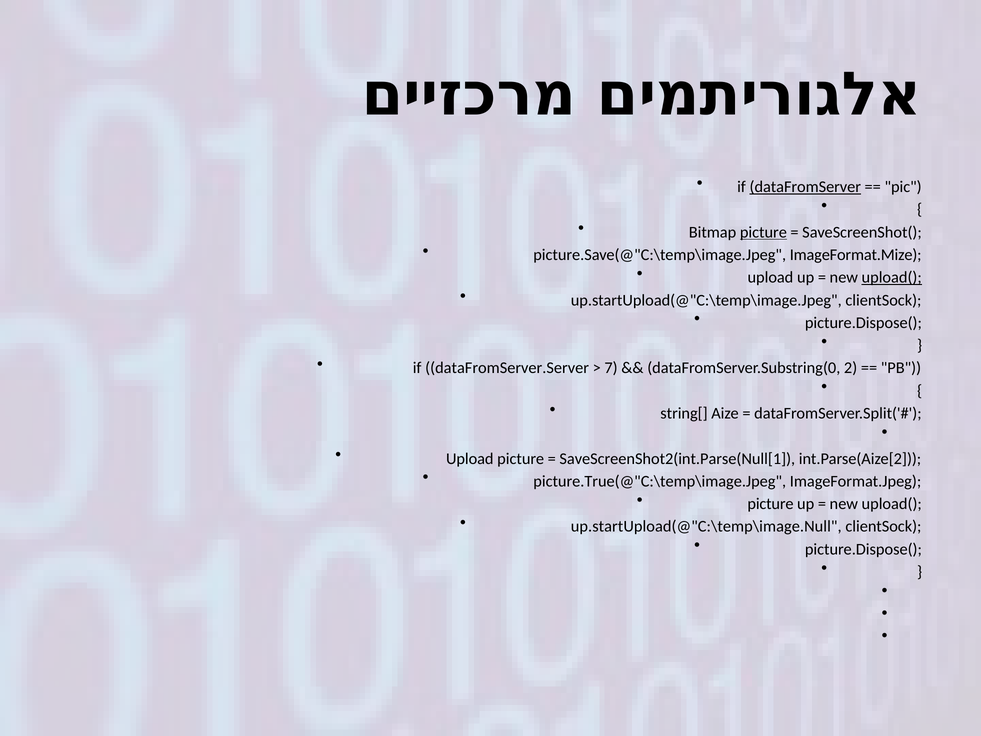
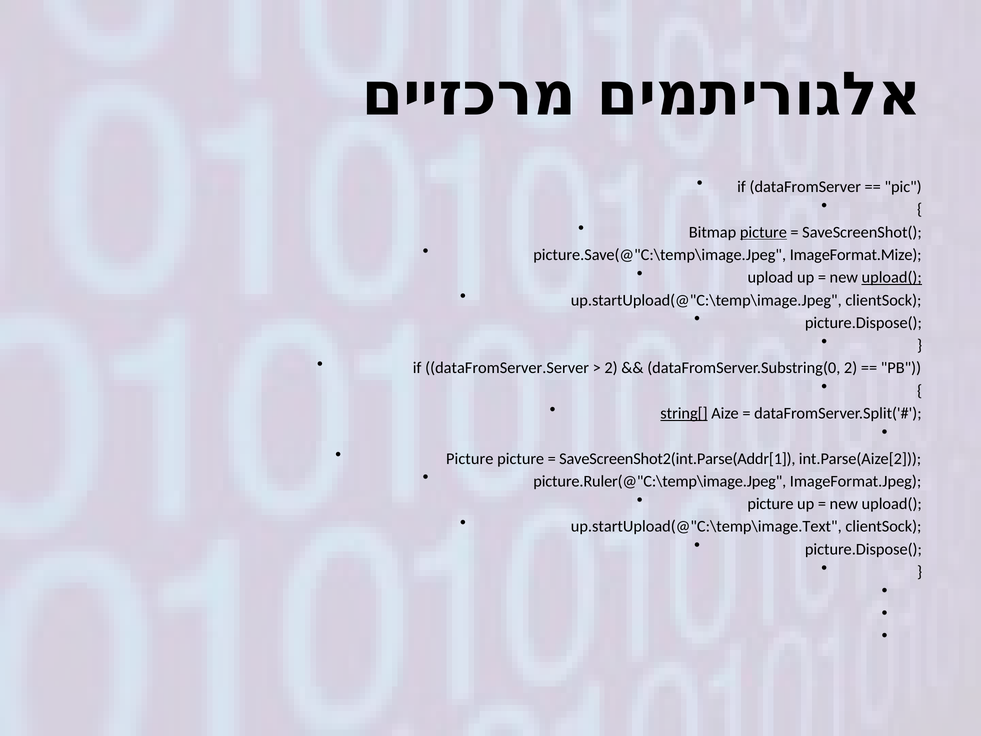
dataFromServer underline: present -> none (805, 187)
7: 7 -> 2 (611, 368)
string[ underline: none -> present (684, 413)
Upload: Upload -> Picture (470, 458)
SaveScreenShot2(int.Parse(Null[1: SaveScreenShot2(int.Parse(Null[1 -> SaveScreenShot2(int.Parse(Addr[1 (677, 458)
picture.True(@"C:\temp\image.Jpeg: picture.True(@"C:\temp\image.Jpeg -> picture.Ruler(@"C:\temp\image.Jpeg (660, 481)
up.startUpload(@"C:\temp\image.Null: up.startUpload(@"C:\temp\image.Null -> up.startUpload(@"C:\temp\image.Text (706, 526)
